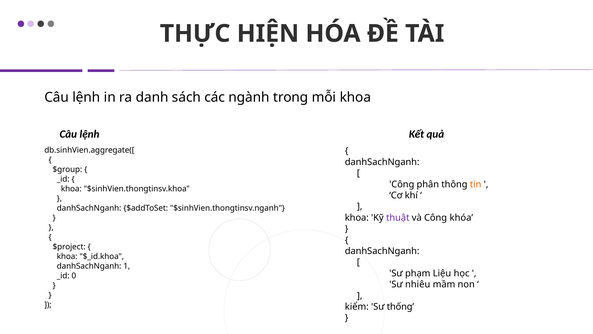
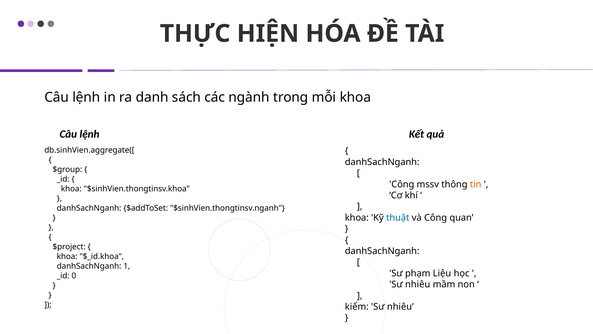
phân: phân -> mssv (428, 184)
thuật colour: purple -> blue (398, 217)
khóa: khóa -> quan (461, 217)
thống: thống -> nhiêu (400, 306)
